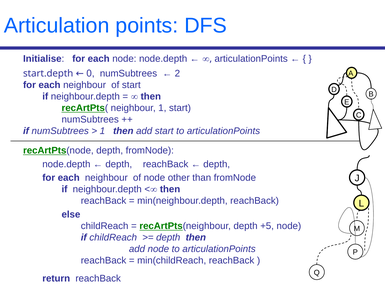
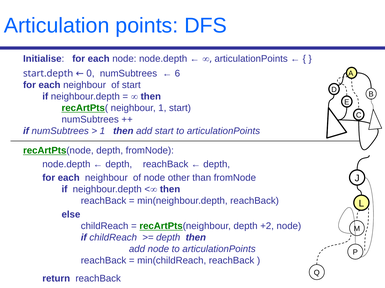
2: 2 -> 6 (177, 74)
+5: +5 -> +2 (267, 227)
